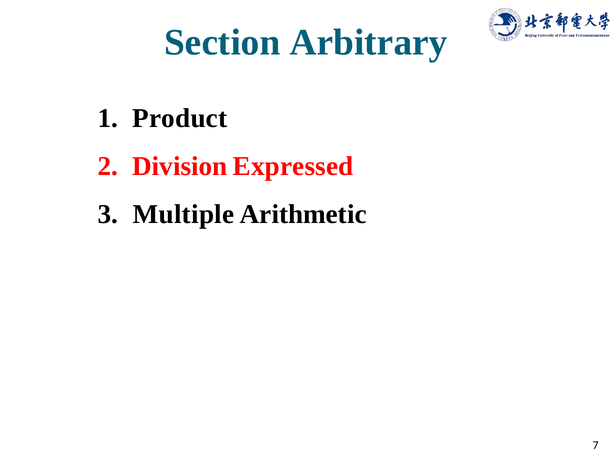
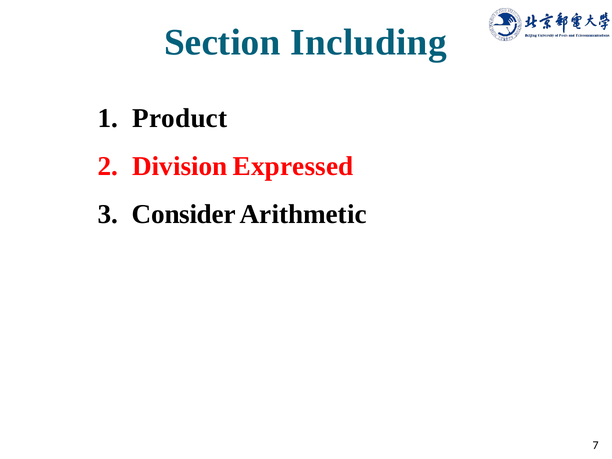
Arbitrary: Arbitrary -> Including (368, 42)
Multiple: Multiple -> Consider (184, 214)
